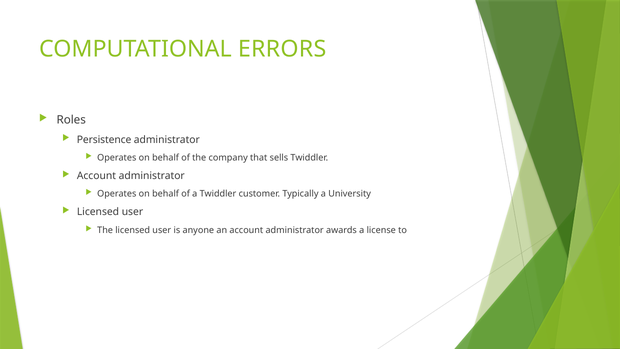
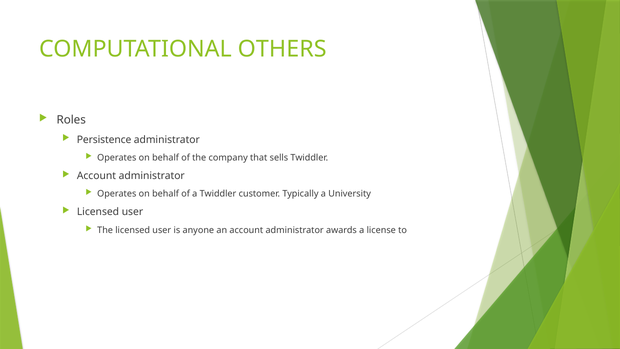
ERRORS: ERRORS -> OTHERS (282, 49)
